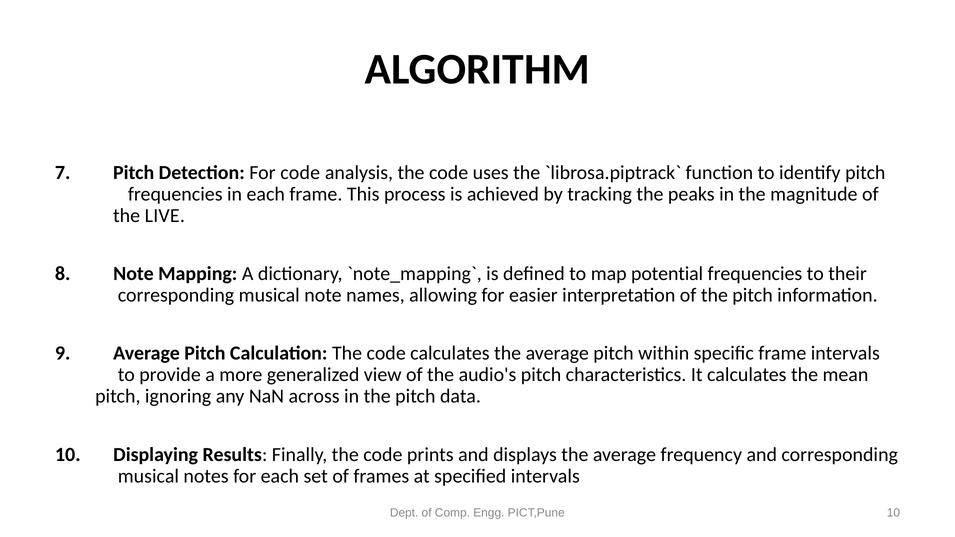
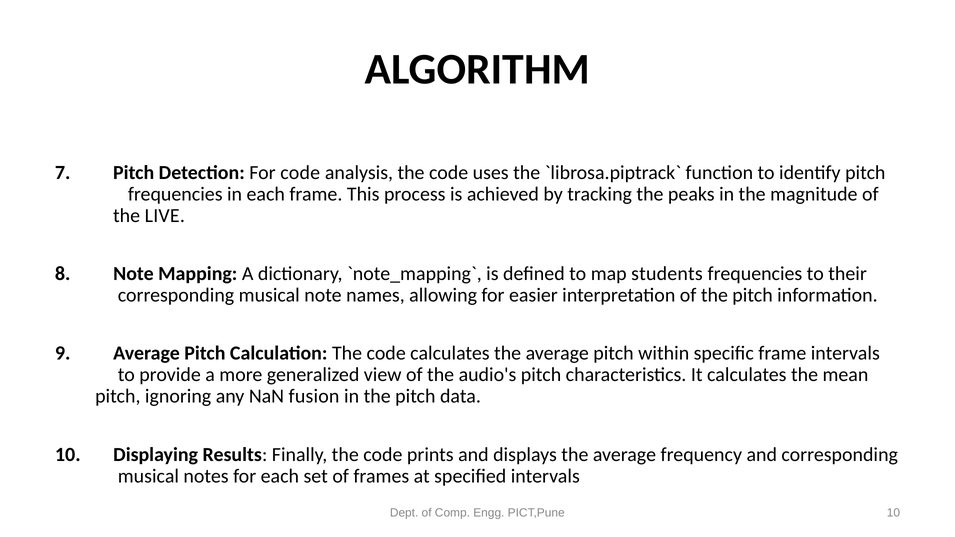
potential: potential -> students (667, 274)
across: across -> fusion (314, 396)
